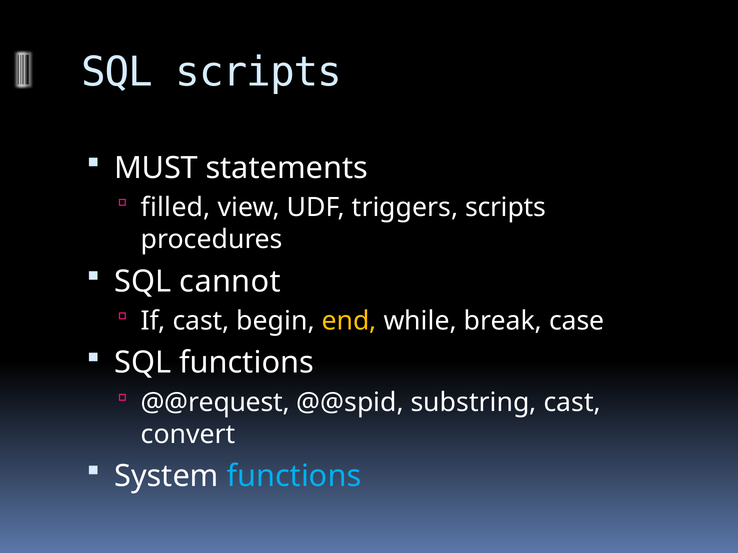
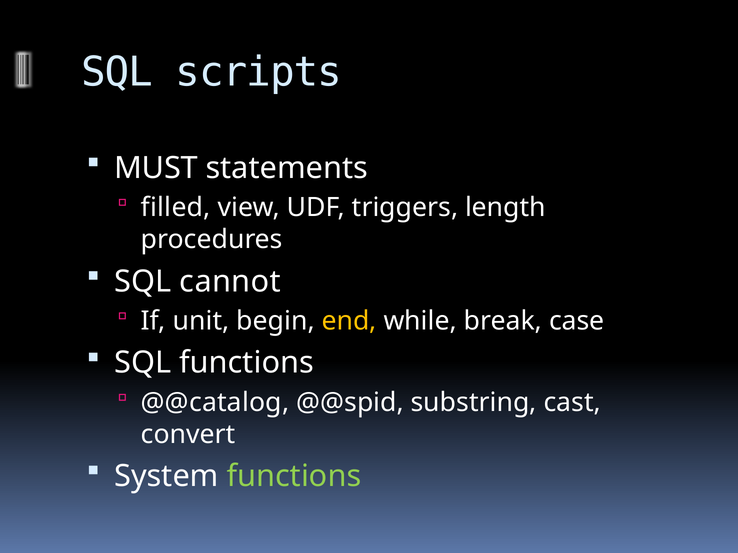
triggers scripts: scripts -> length (505, 208)
If cast: cast -> unit (201, 321)
@@request: @@request -> @@catalog (215, 403)
functions colour: light blue -> light green (294, 477)
